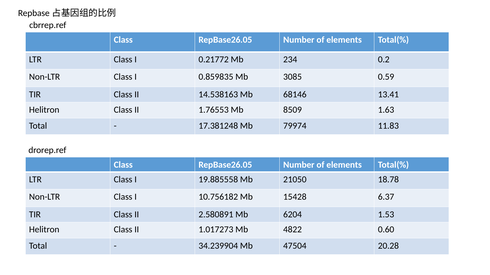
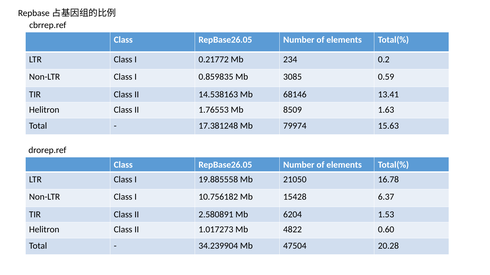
11.83: 11.83 -> 15.63 (388, 126)
18.78: 18.78 -> 16.78 (388, 180)
